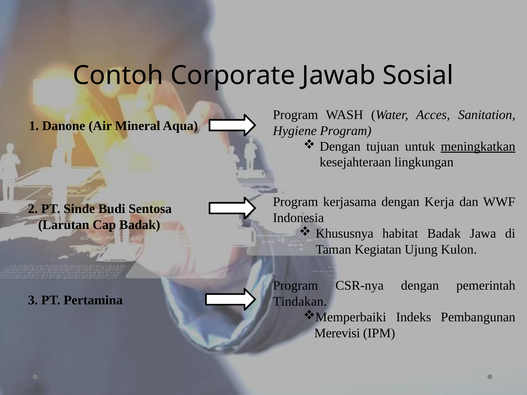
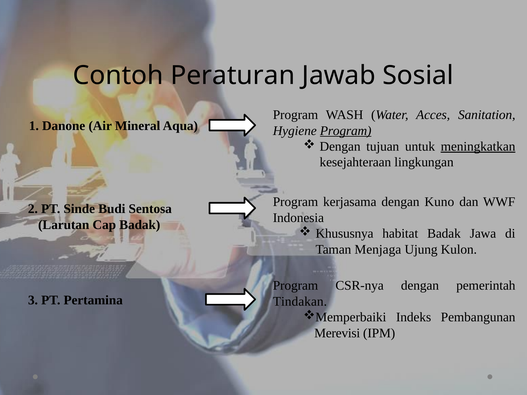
Corporate: Corporate -> Peraturan (233, 76)
Program underline: none -> present (346, 131)
Kerja: Kerja -> Kuno (439, 202)
Kegiatan: Kegiatan -> Menjaga (378, 250)
